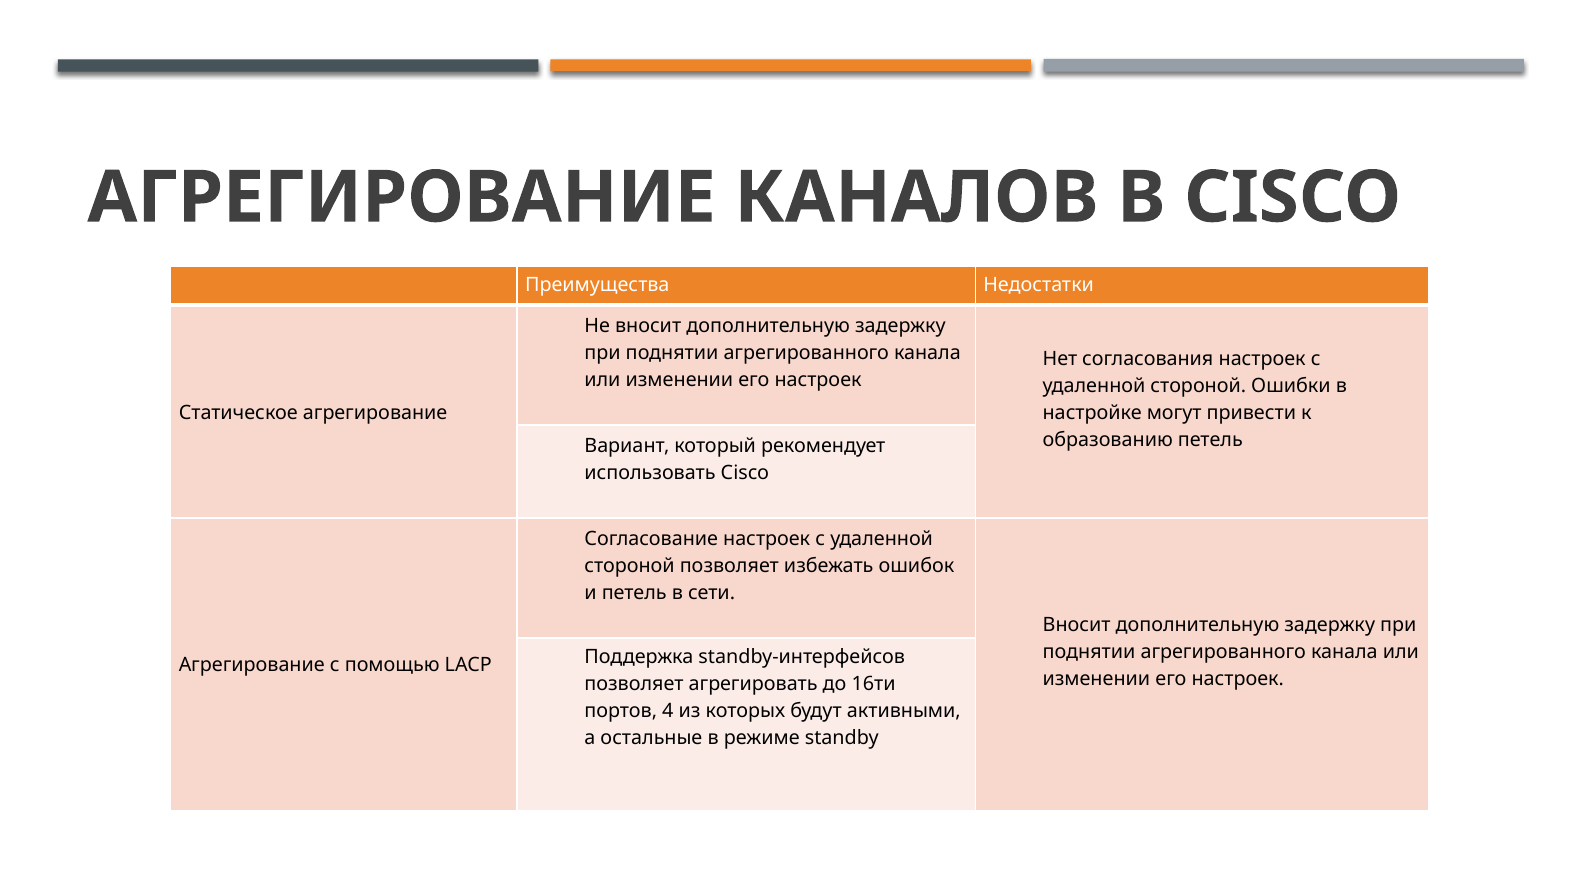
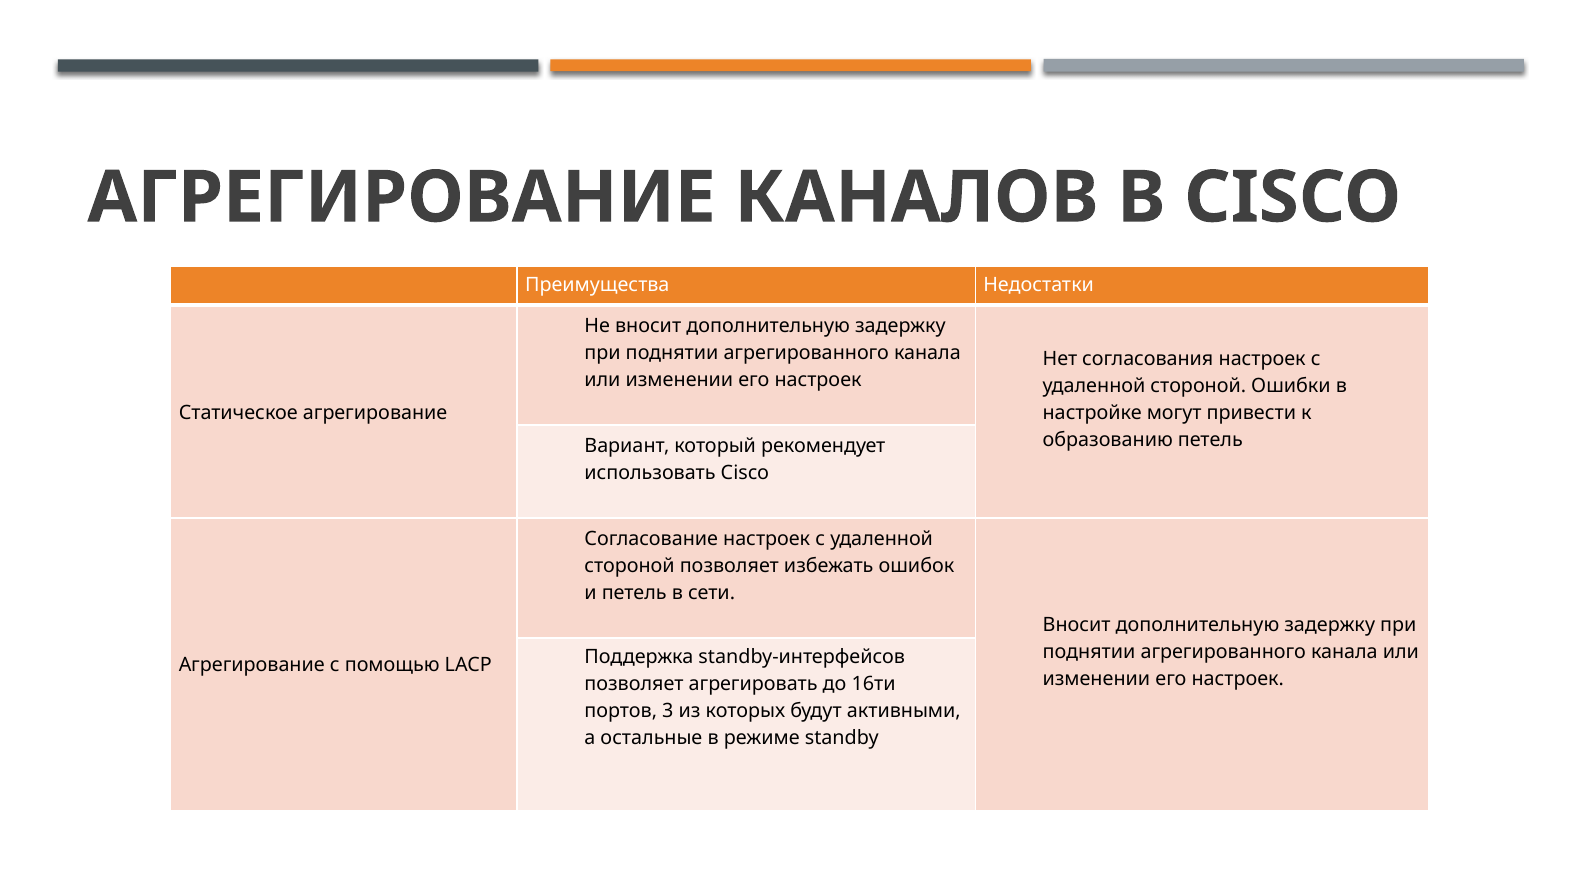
4: 4 -> 3 (668, 710)
